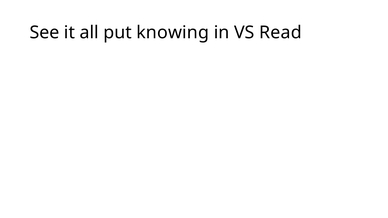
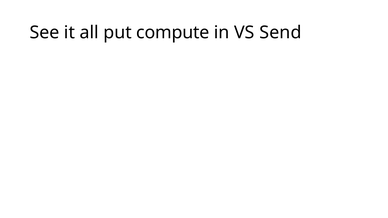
knowing: knowing -> compute (173, 33)
Read: Read -> Send (280, 33)
